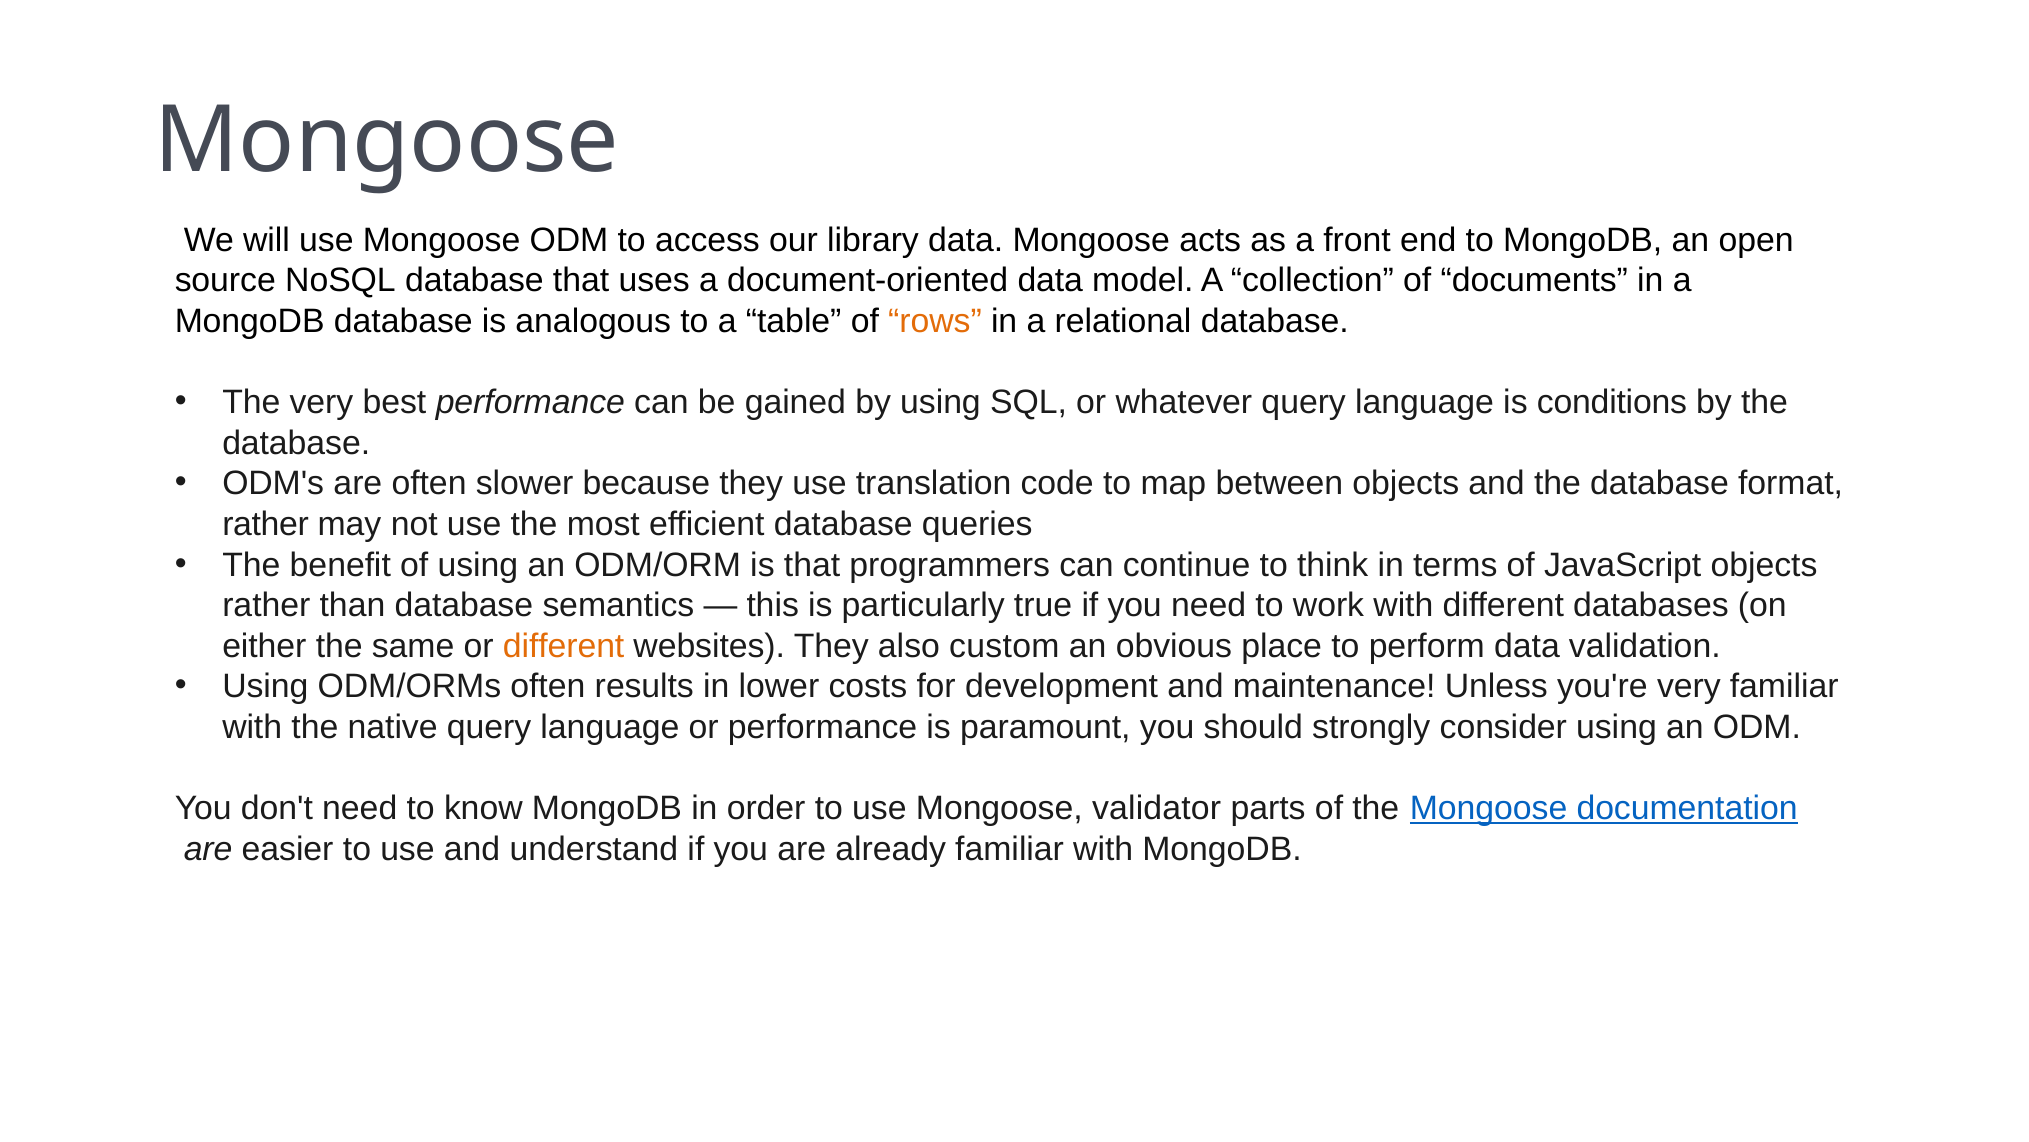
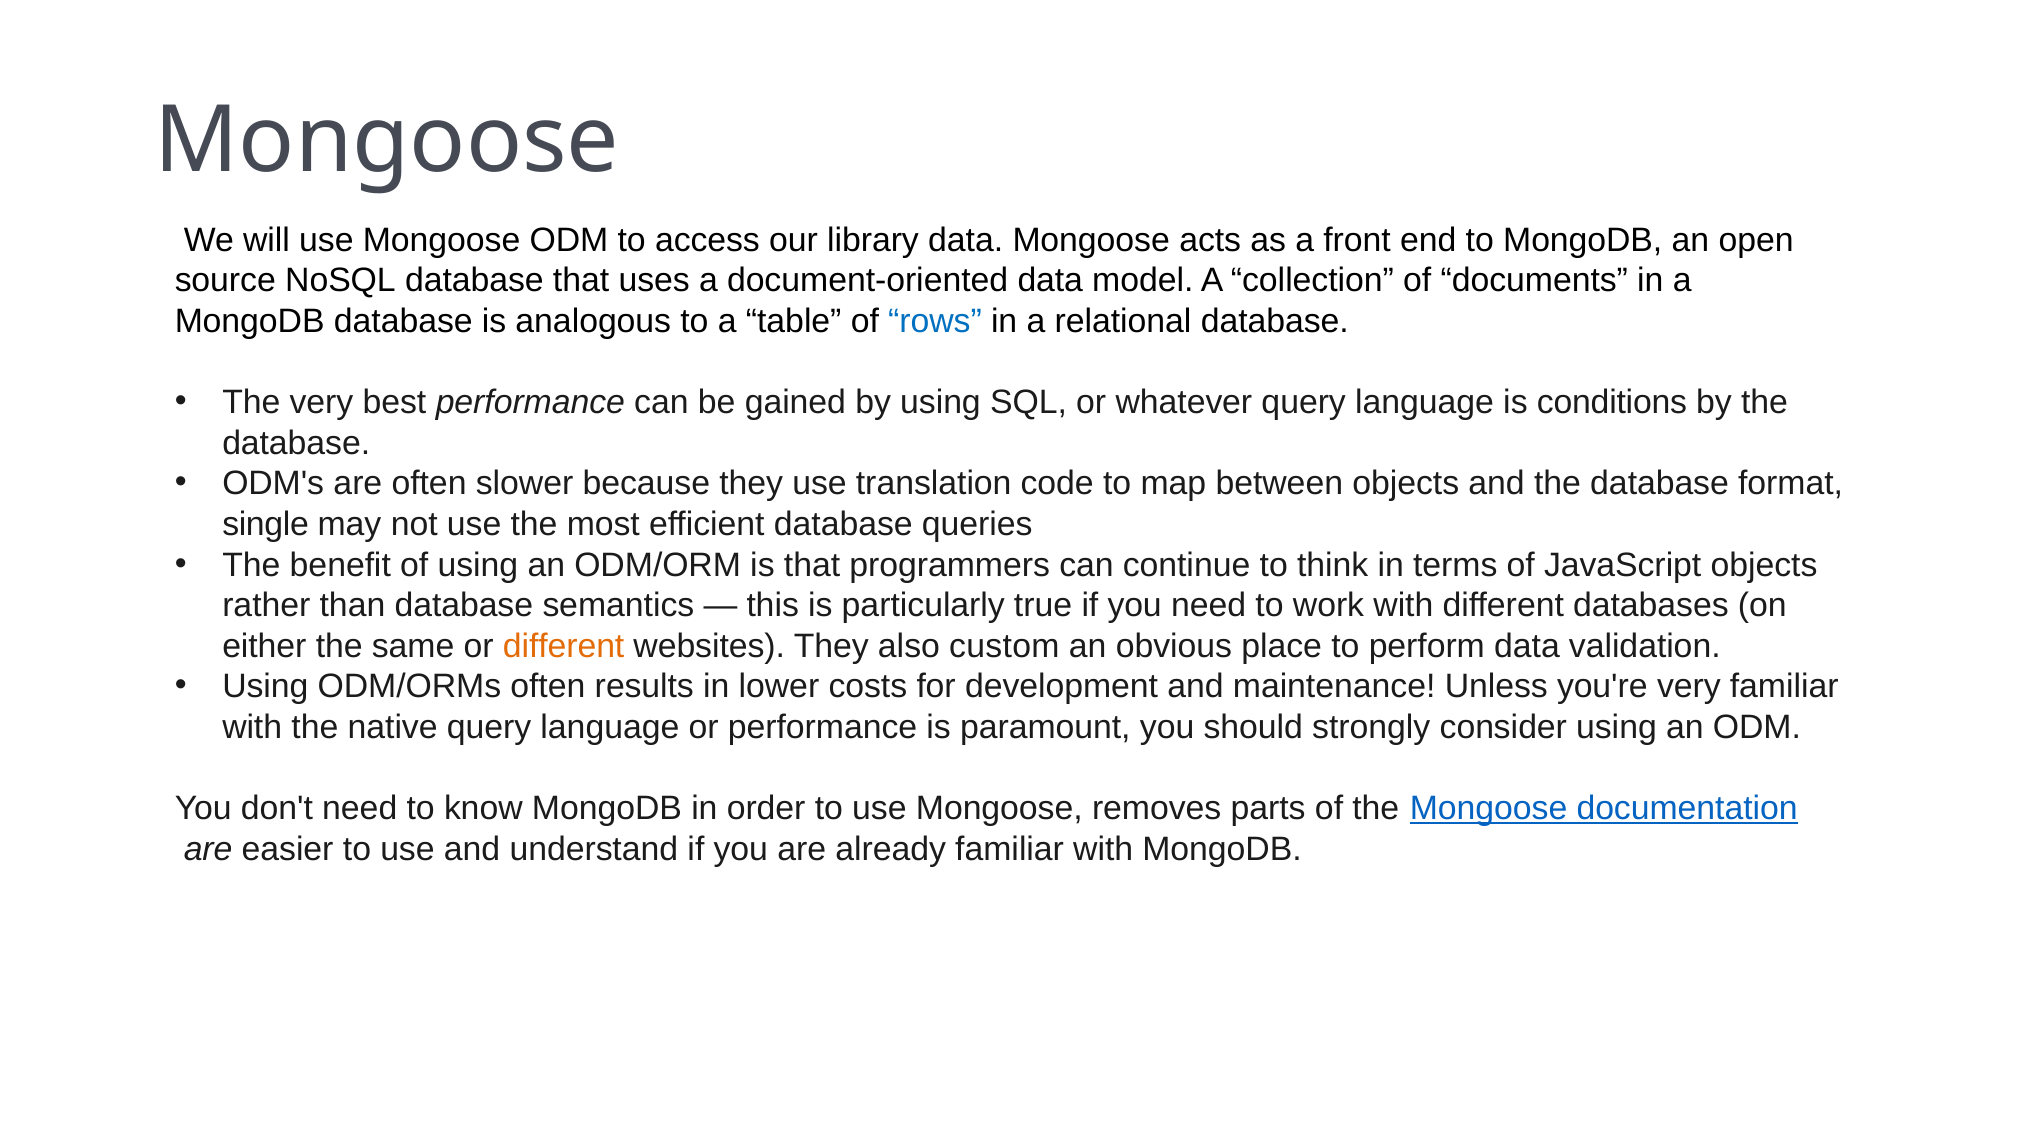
rows colour: orange -> blue (935, 321)
rather: rather -> single (266, 524)
validator: validator -> removes (1157, 808)
